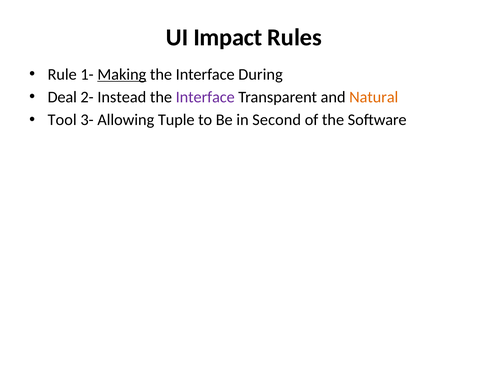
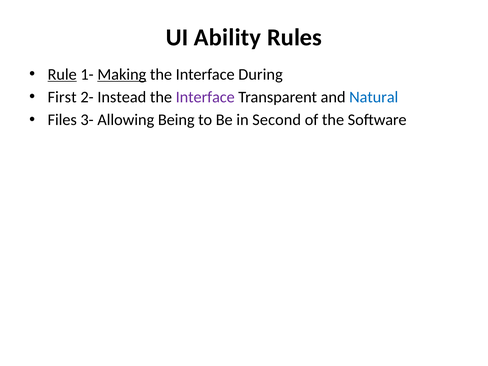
Impact: Impact -> Ability (228, 37)
Rule underline: none -> present (62, 74)
Deal: Deal -> First (62, 97)
Natural colour: orange -> blue (374, 97)
Tool: Tool -> Files (62, 120)
Tuple: Tuple -> Being (176, 120)
